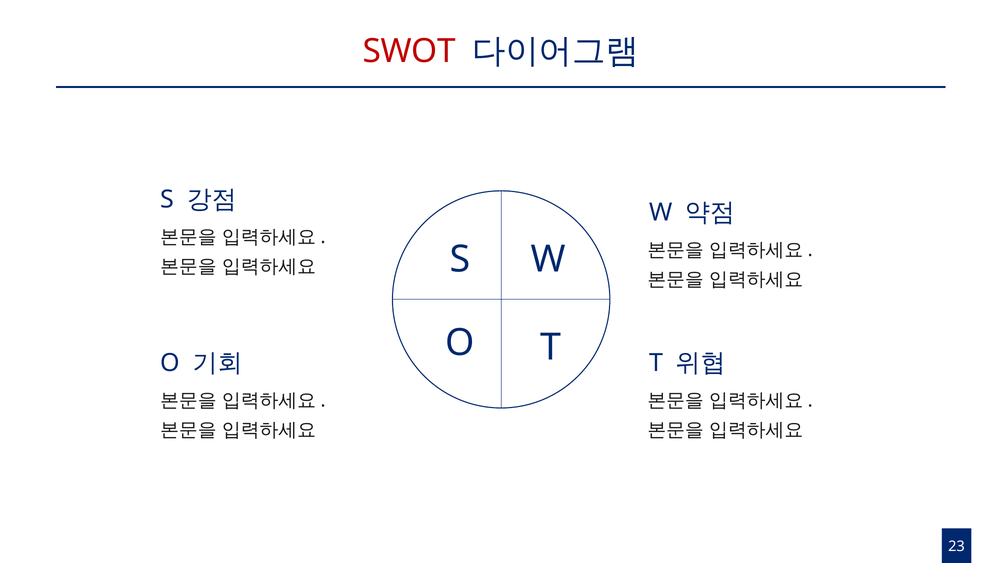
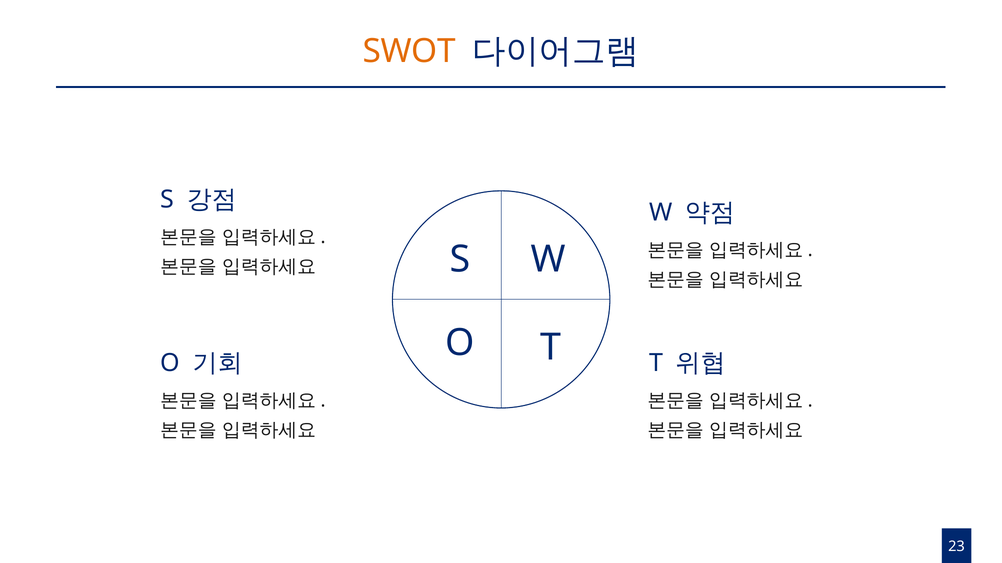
SWOT colour: red -> orange (409, 51)
